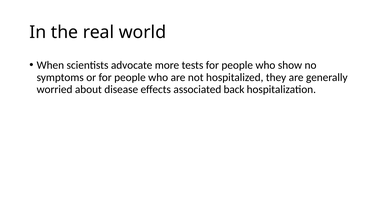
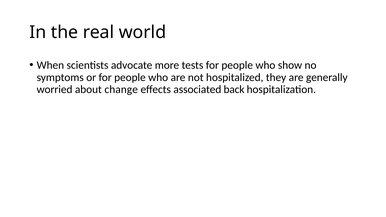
disease: disease -> change (121, 90)
